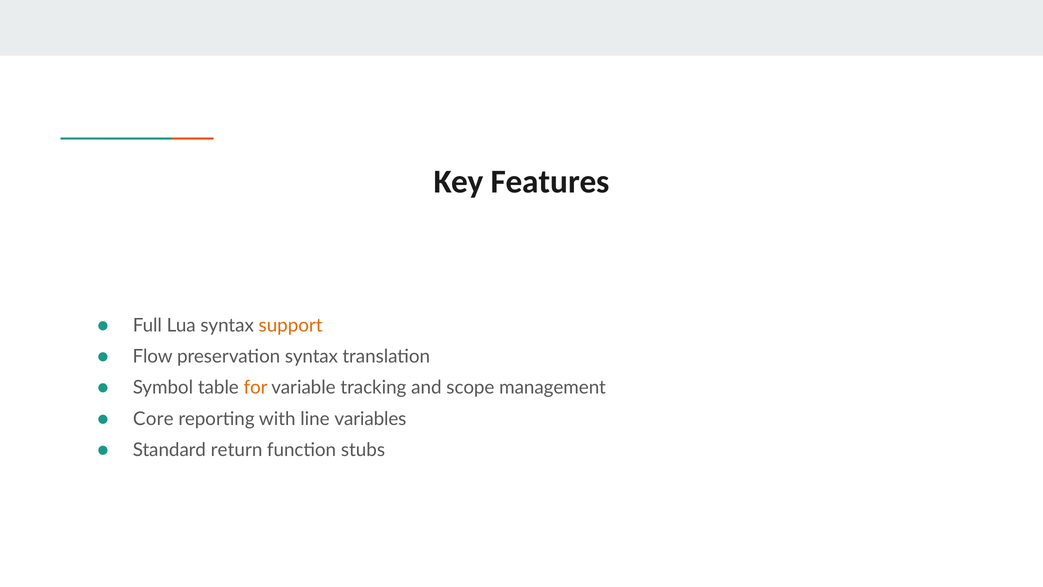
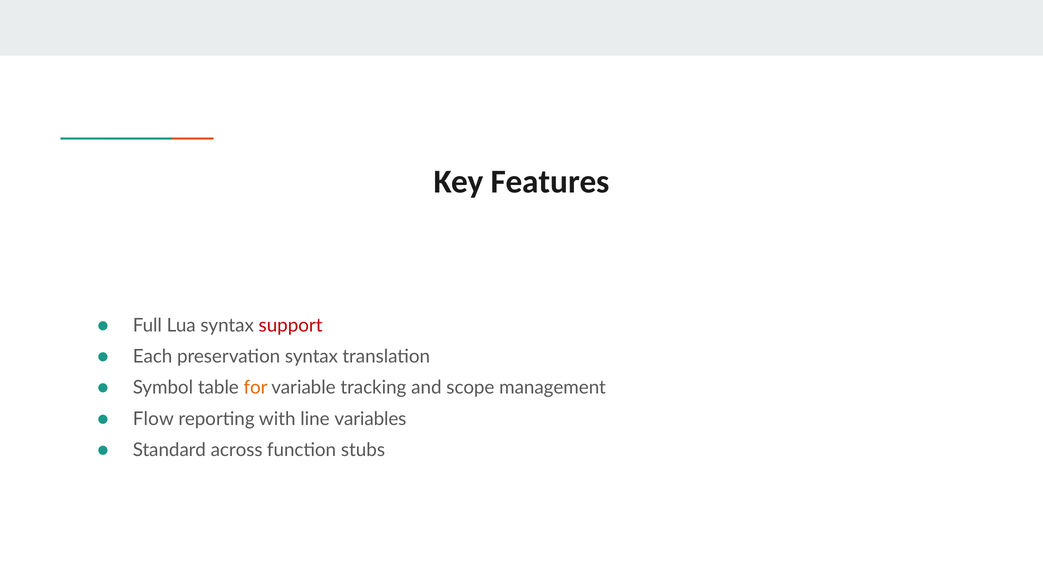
support colour: orange -> red (291, 325)
Flow: Flow -> Each (153, 356)
Core: Core -> Flow (153, 419)
return: return -> across (237, 450)
